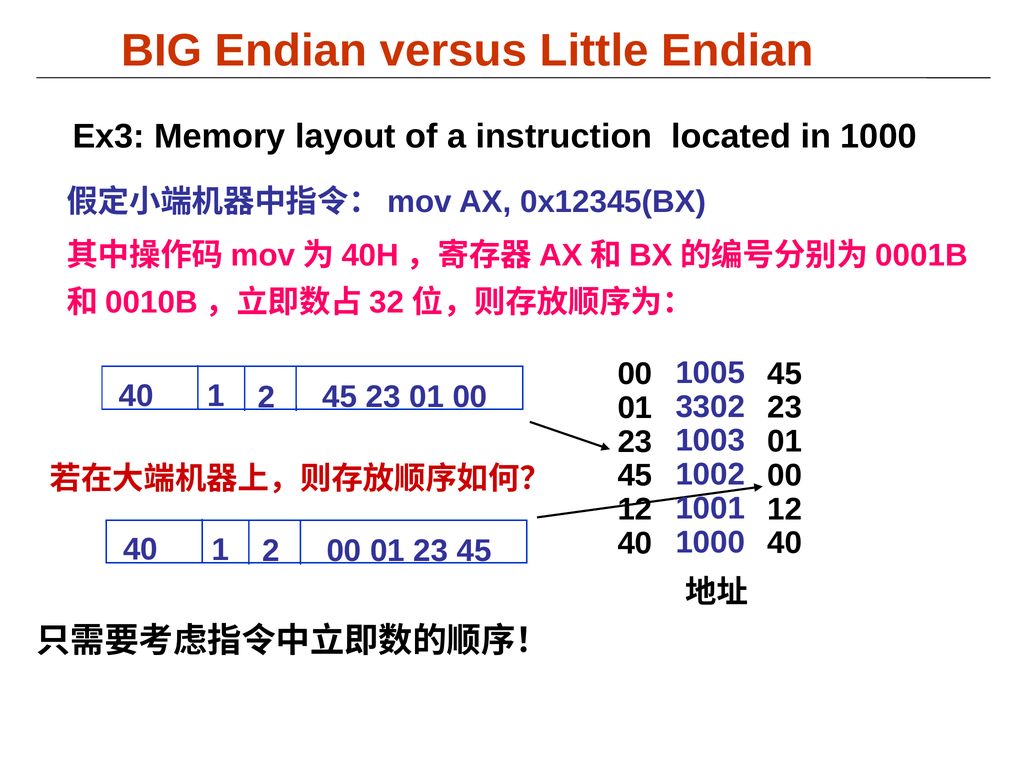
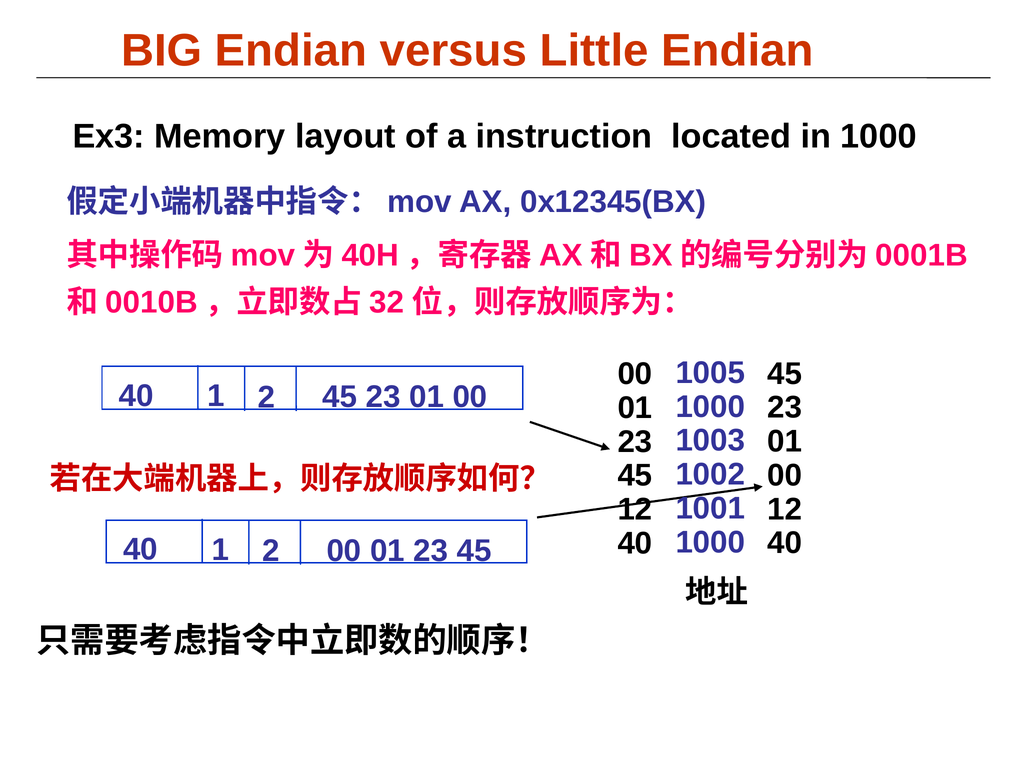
3302: 3302 -> 1000 (710, 407)
